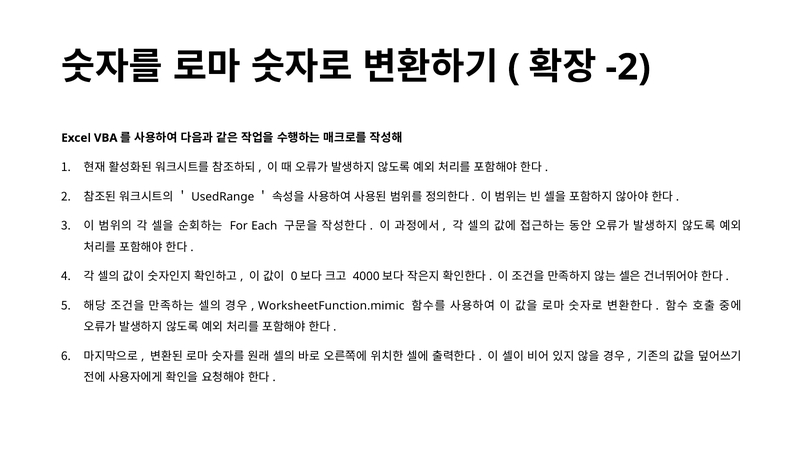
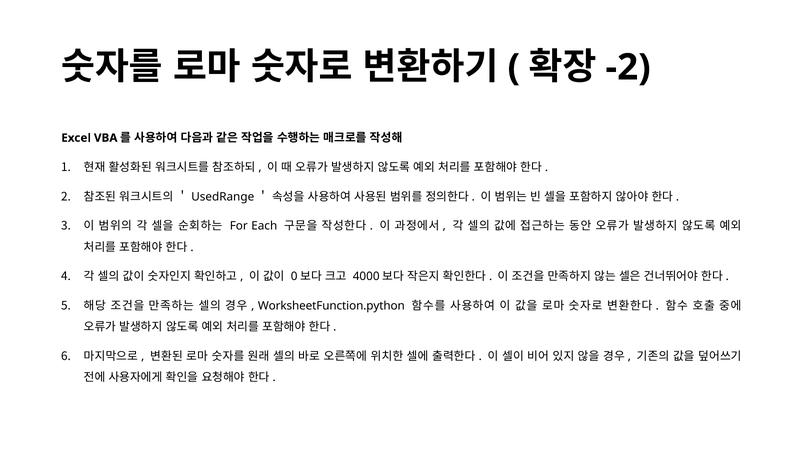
WorksheetFunction.mimic: WorksheetFunction.mimic -> WorksheetFunction.python (331, 306)
